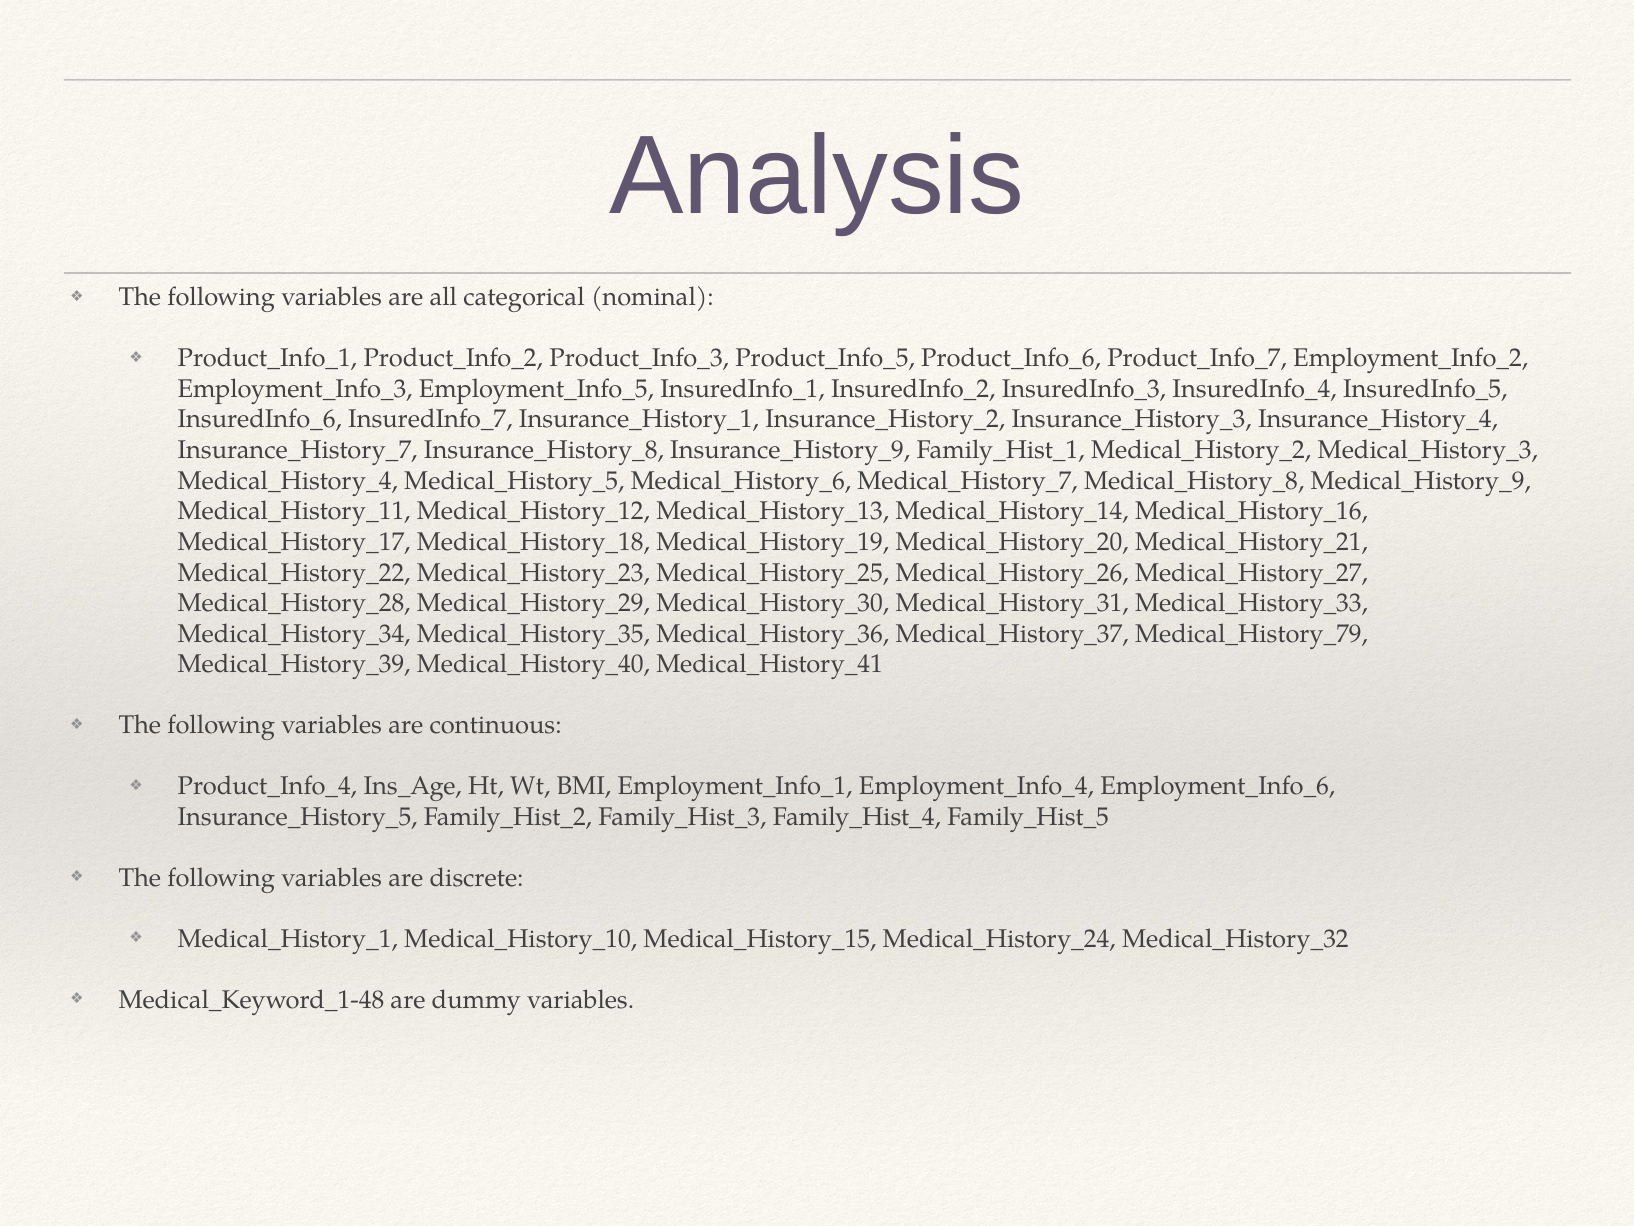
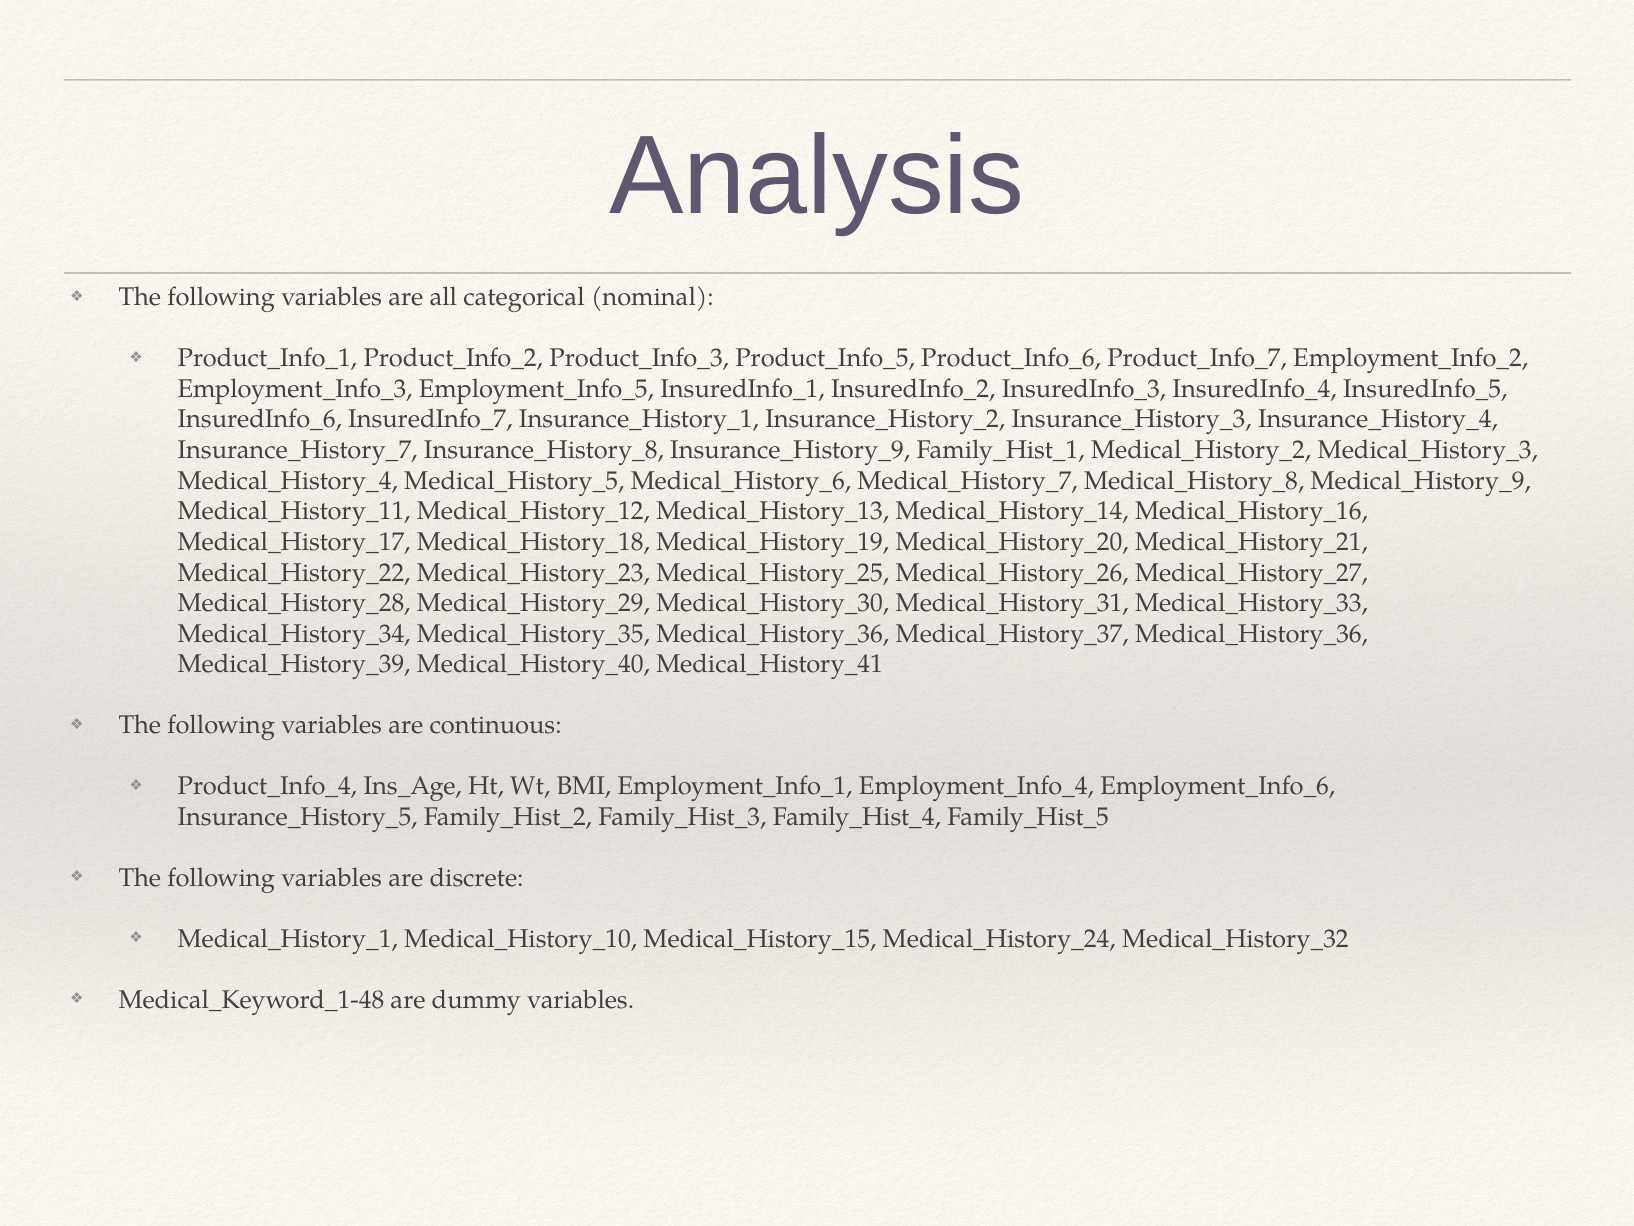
Medical_History_37 Medical_History_79: Medical_History_79 -> Medical_History_36 (1252, 634)
